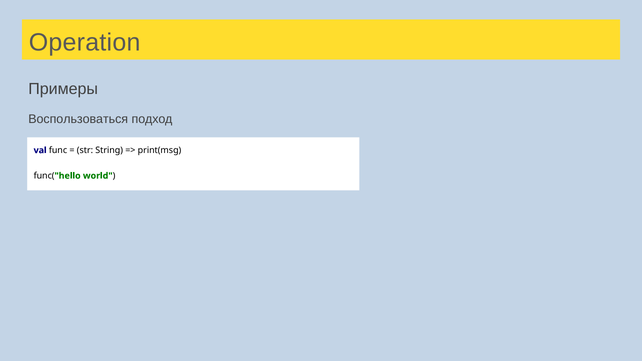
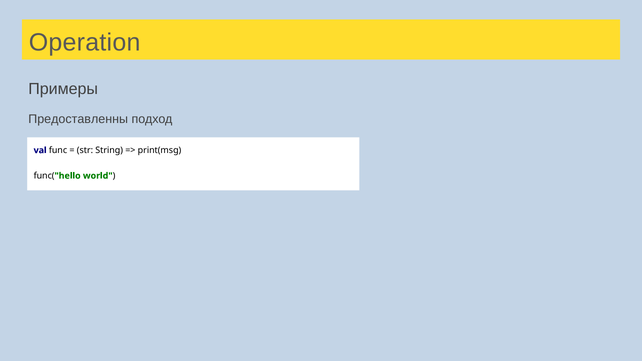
Воспользоваться: Воспользоваться -> Предоставленны (78, 119)
